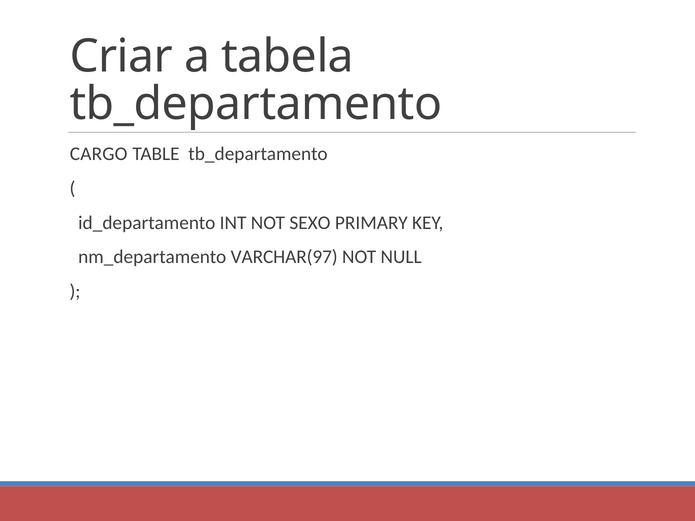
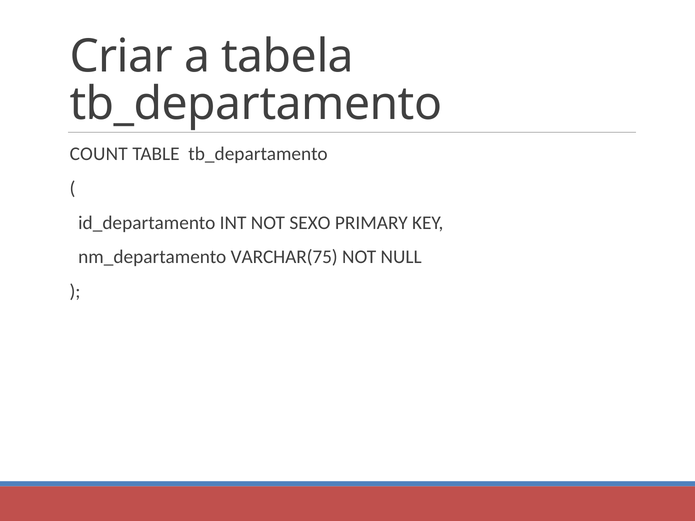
CARGO: CARGO -> COUNT (99, 154)
VARCHAR(97: VARCHAR(97 -> VARCHAR(75 (284, 257)
